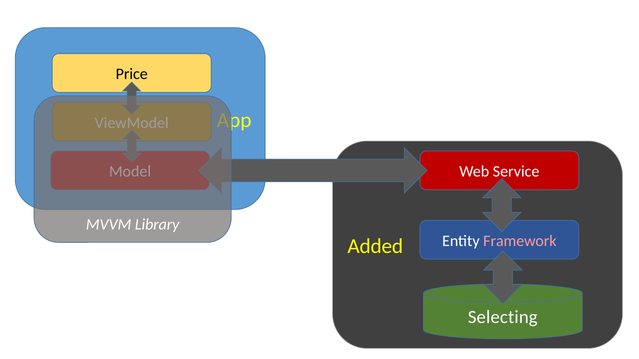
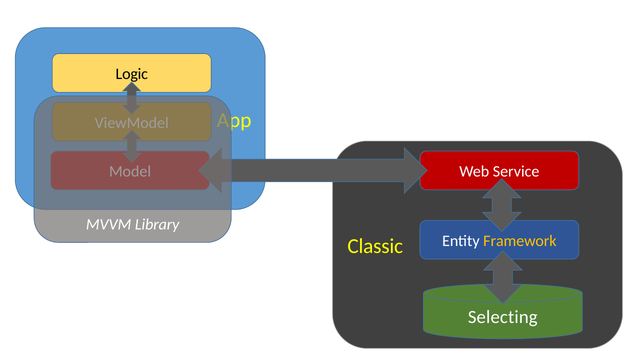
Price: Price -> Logic (132, 74)
Framework colour: pink -> yellow (520, 241)
Added: Added -> Classic (375, 246)
